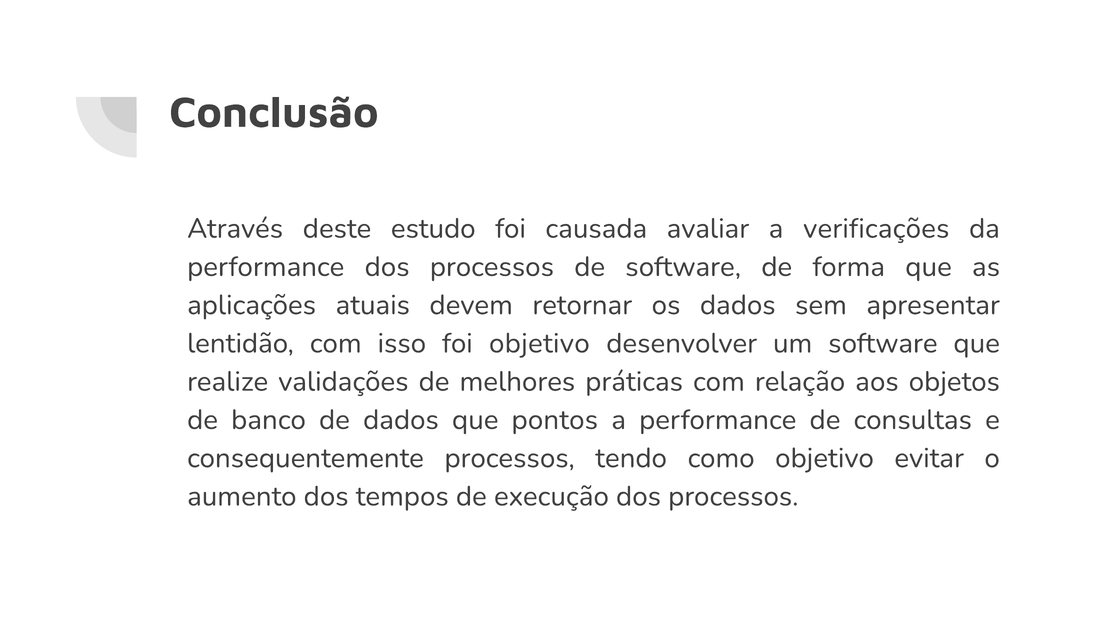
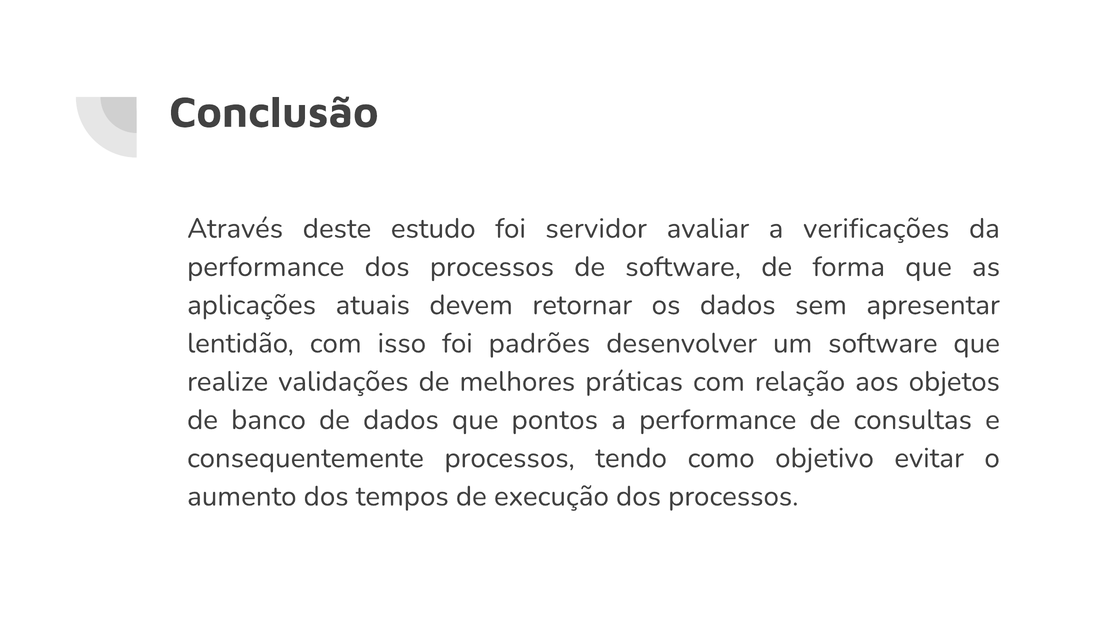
causada: causada -> servidor (596, 229)
foi objetivo: objetivo -> padrões (539, 344)
